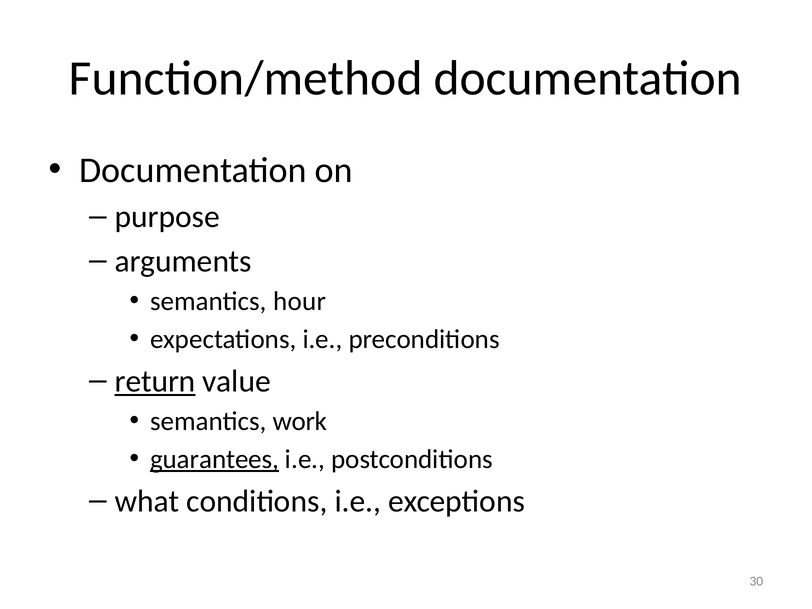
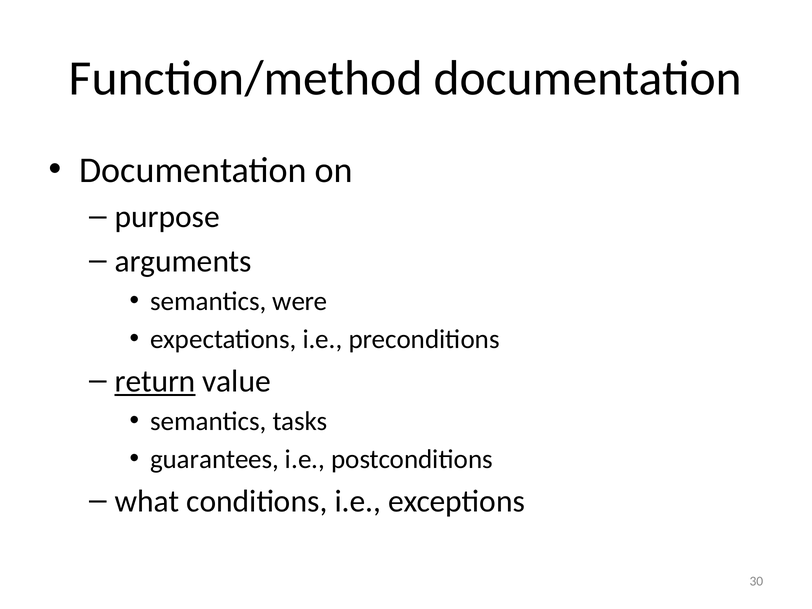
hour: hour -> were (300, 302)
work: work -> tasks (300, 422)
guarantees underline: present -> none (215, 459)
